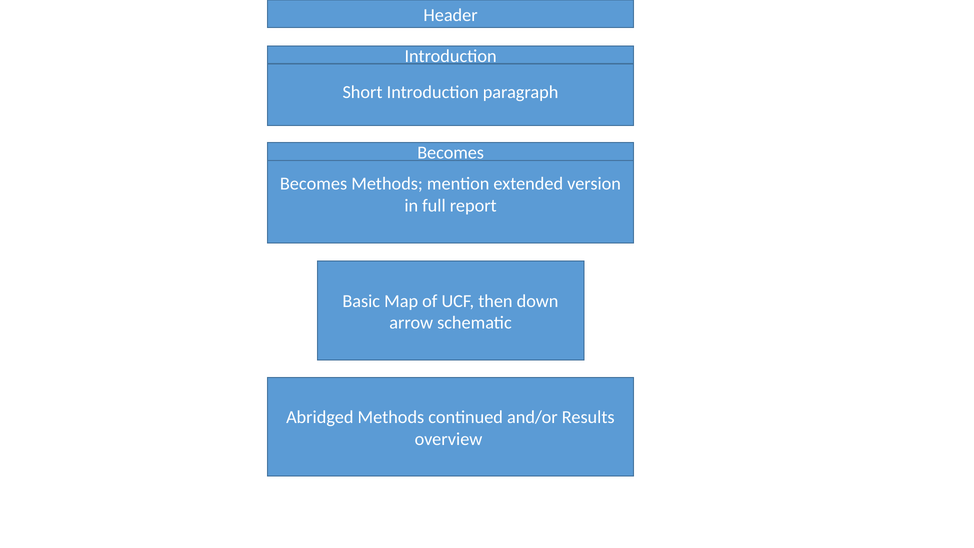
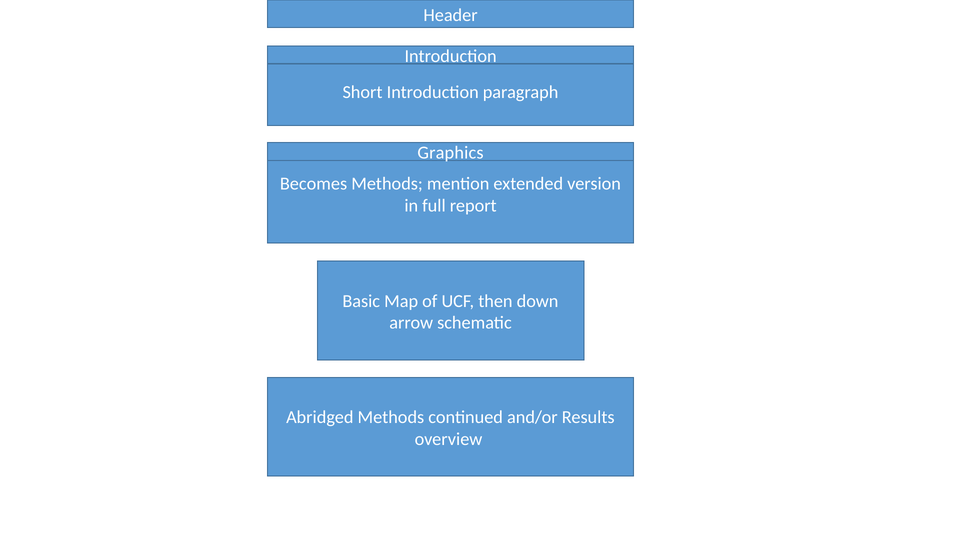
Becomes: Becomes -> Graphics (451, 153)
